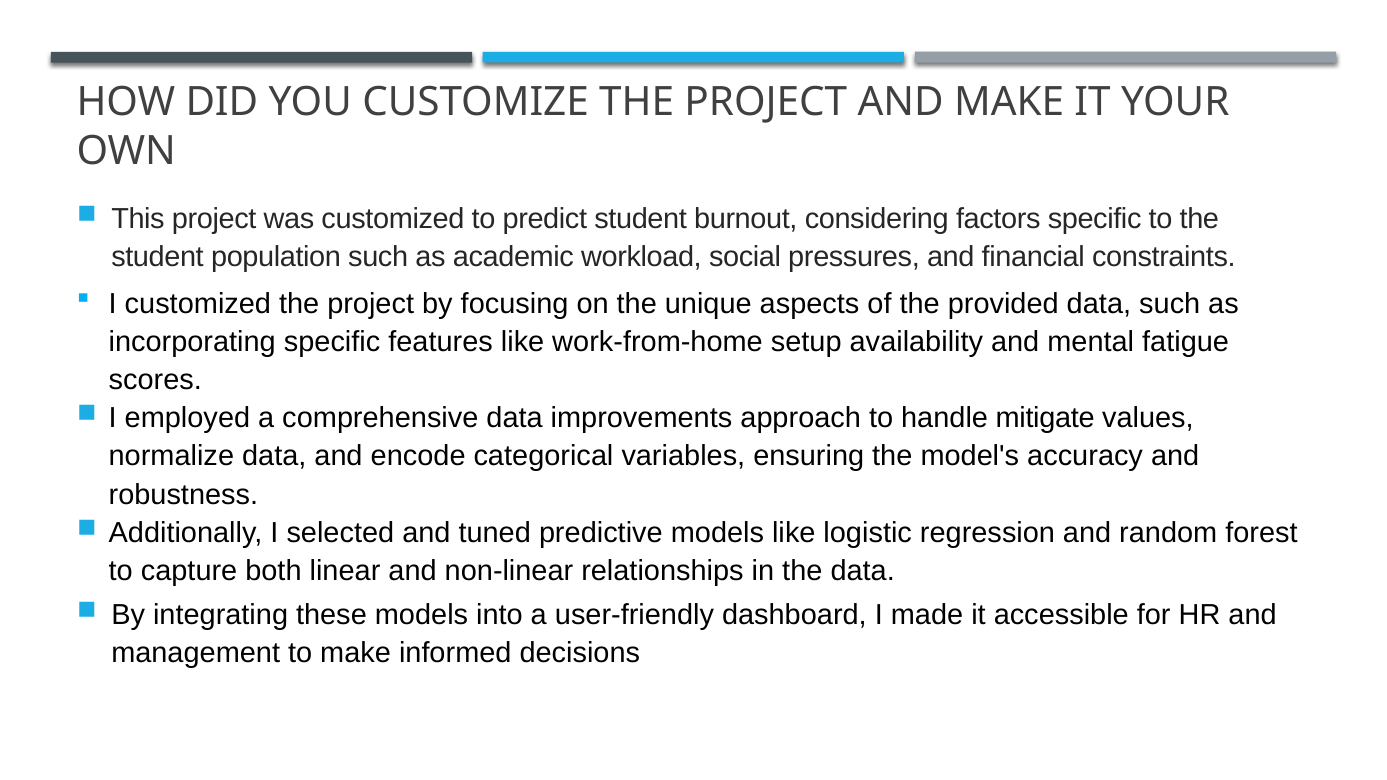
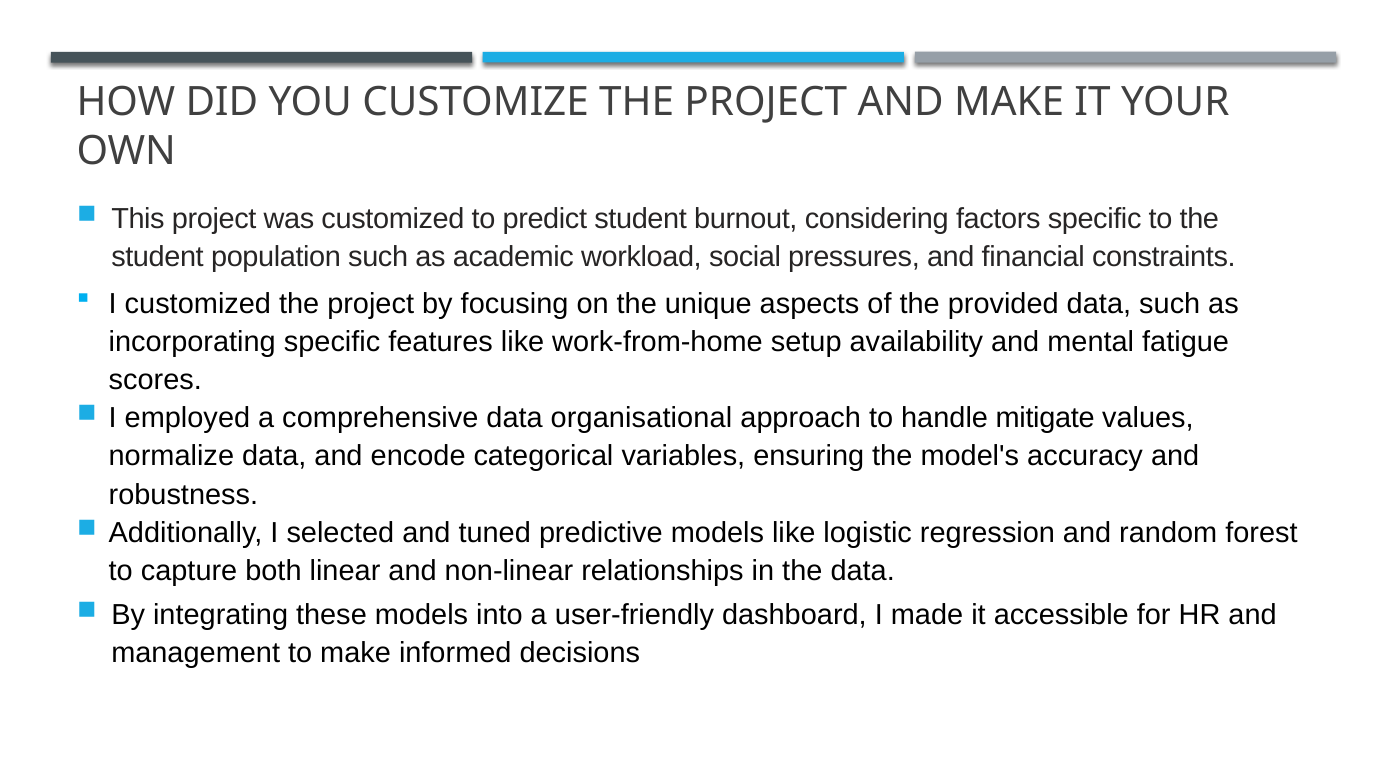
improvements: improvements -> organisational (641, 418)
